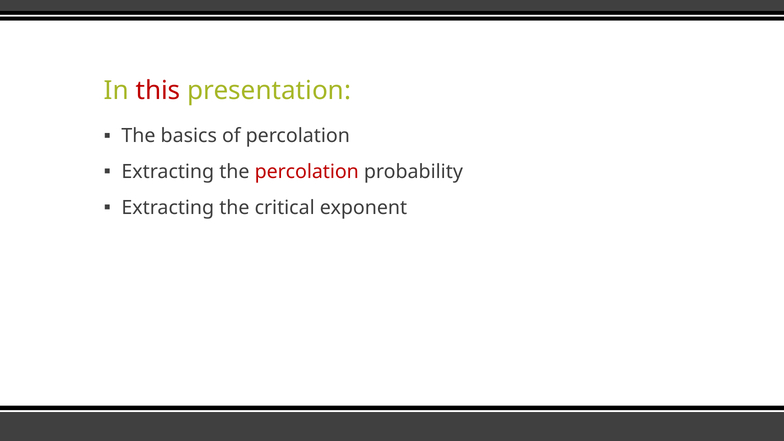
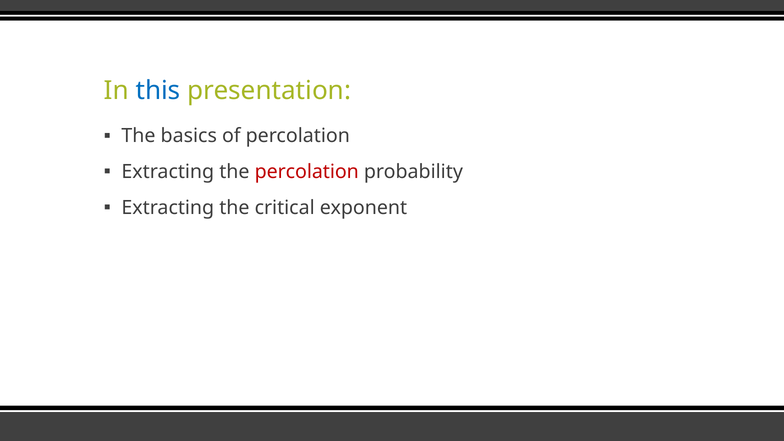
this colour: red -> blue (158, 91)
